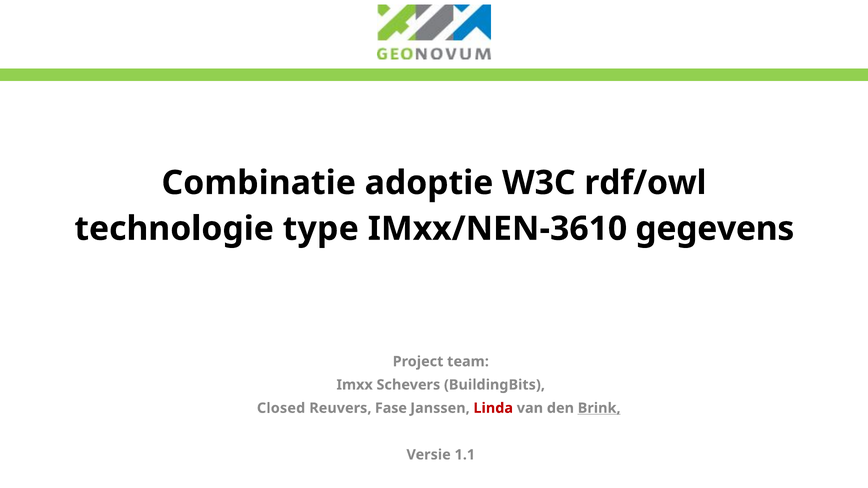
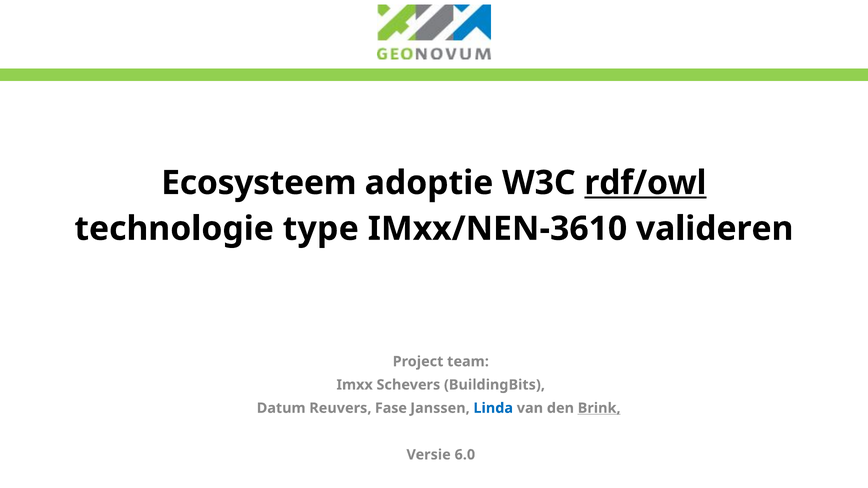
Combinatie: Combinatie -> Ecosysteem (259, 183)
rdf/owl underline: none -> present (645, 183)
gegevens: gegevens -> valideren (715, 229)
Closed: Closed -> Datum (281, 408)
Linda colour: red -> blue (493, 408)
1.1: 1.1 -> 6.0 (465, 455)
